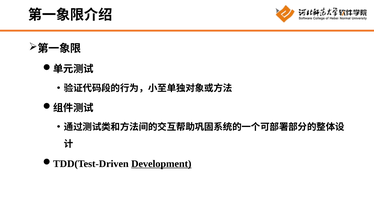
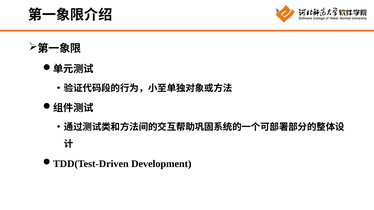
Development underline: present -> none (161, 164)
